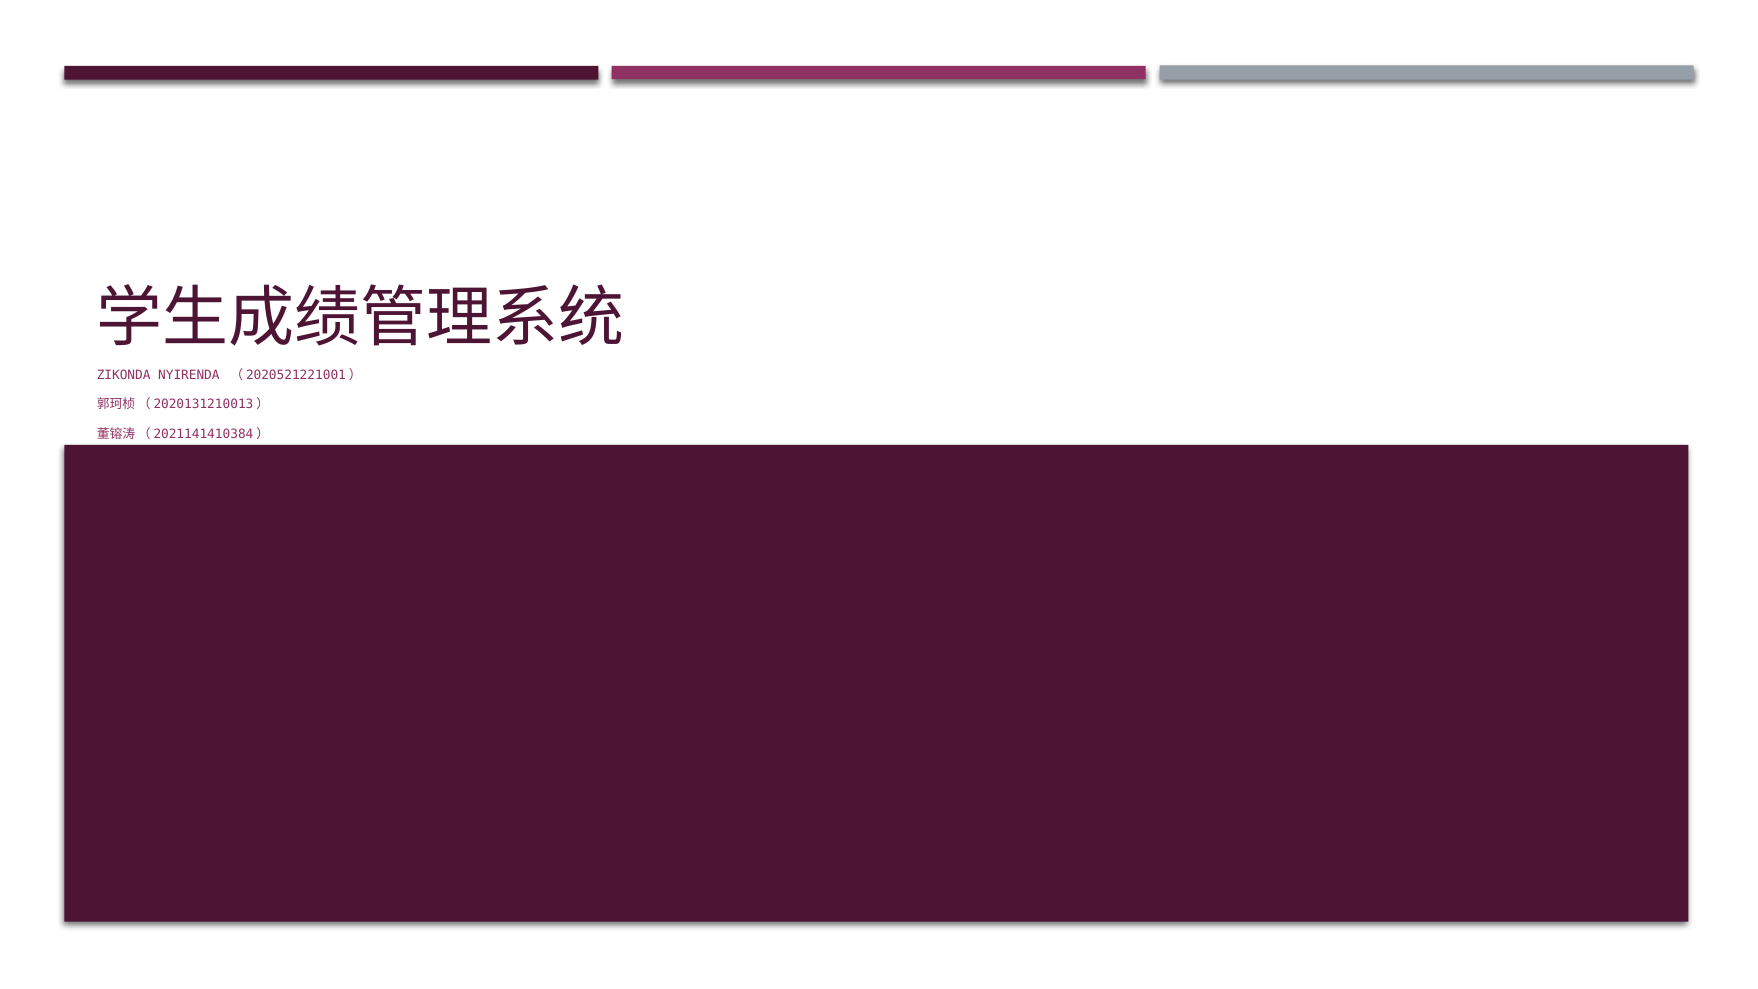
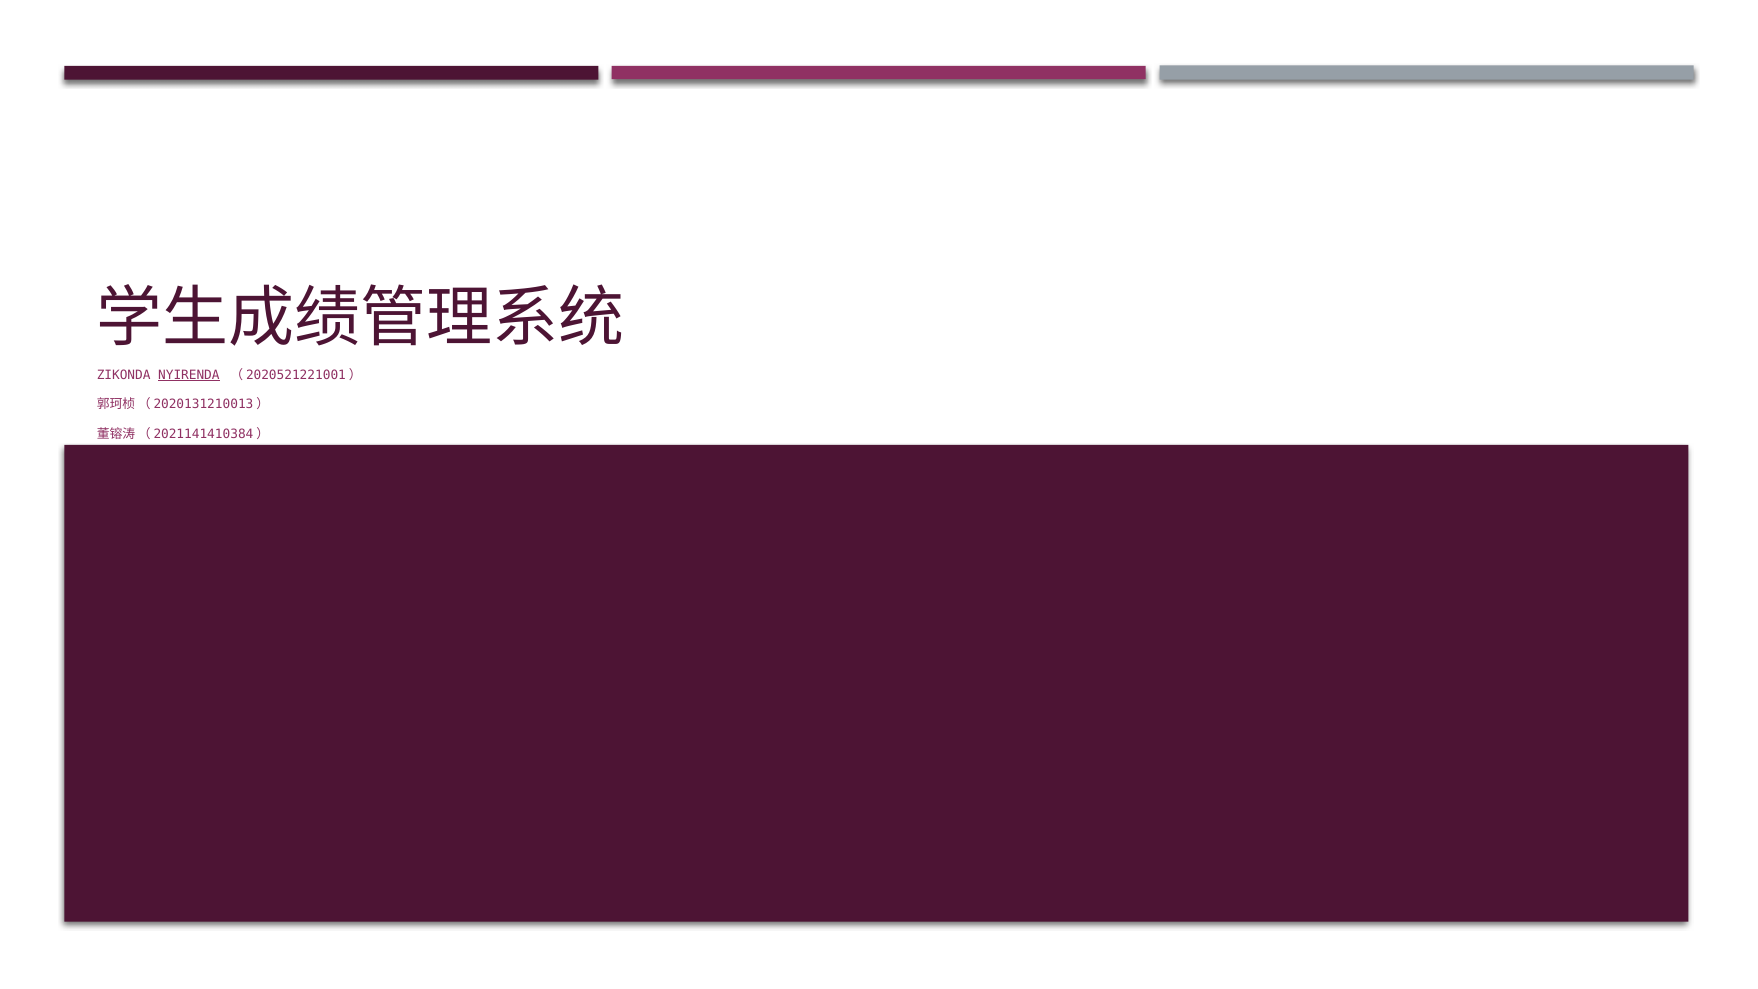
NYIRENDA underline: none -> present (189, 375)
